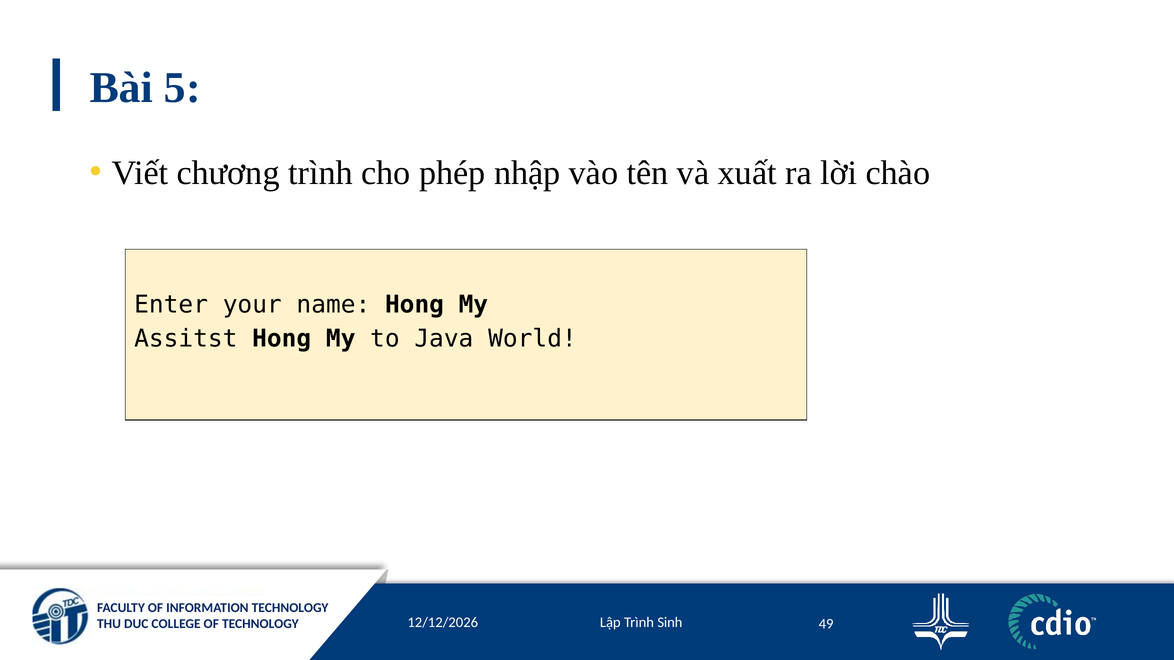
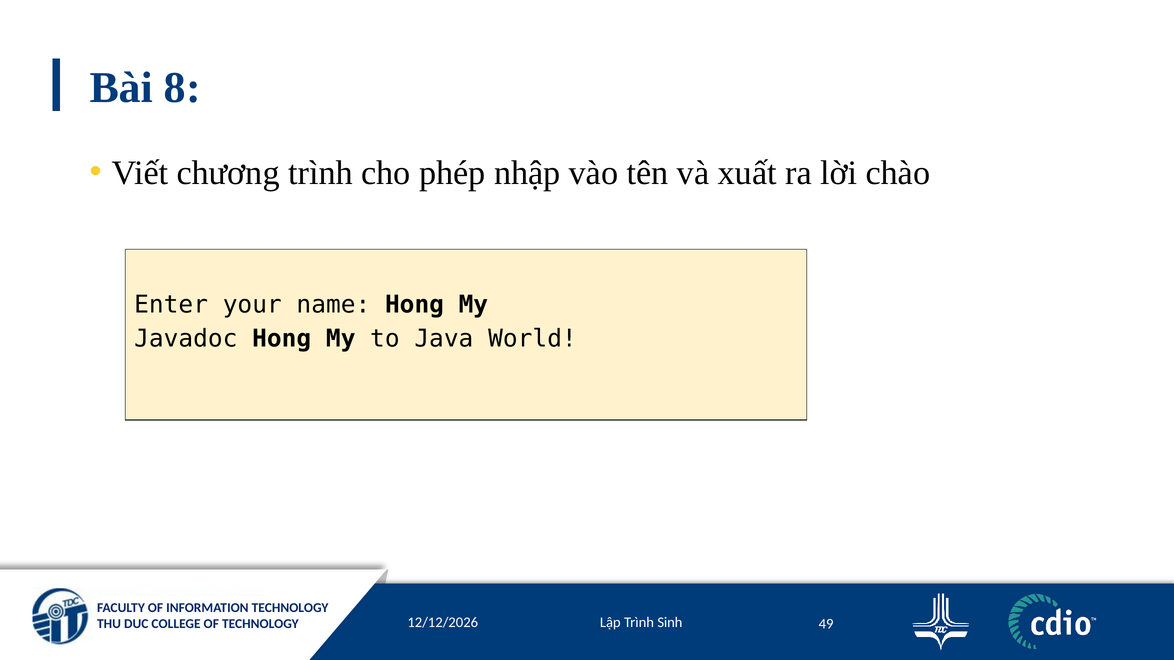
5: 5 -> 8 (182, 88)
Assitst: Assitst -> Javadoc (186, 339)
